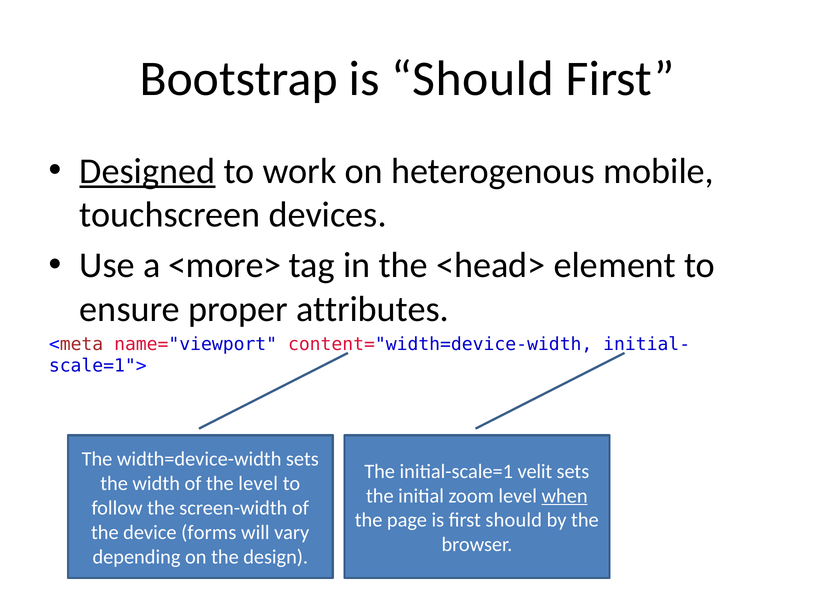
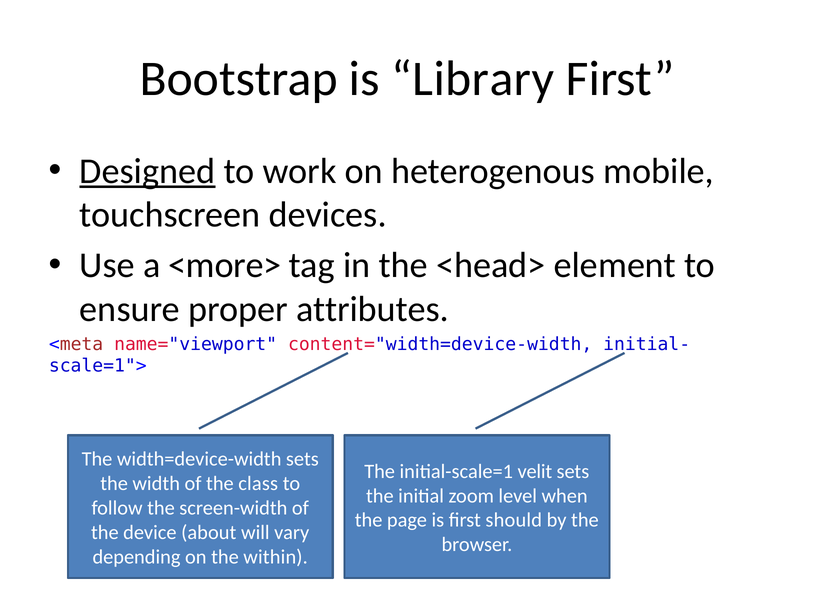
is Should: Should -> Library (473, 79)
the level: level -> class (258, 483)
when underline: present -> none (565, 495)
forms: forms -> about (209, 532)
design: design -> within (276, 556)
